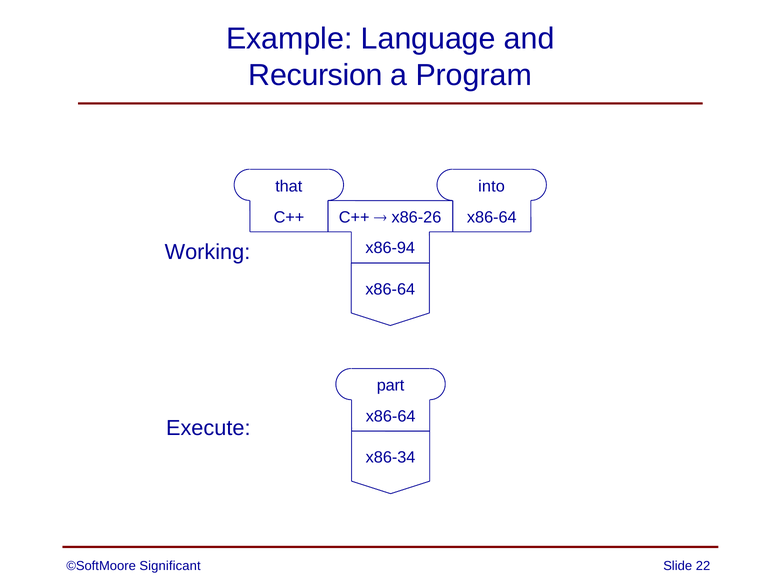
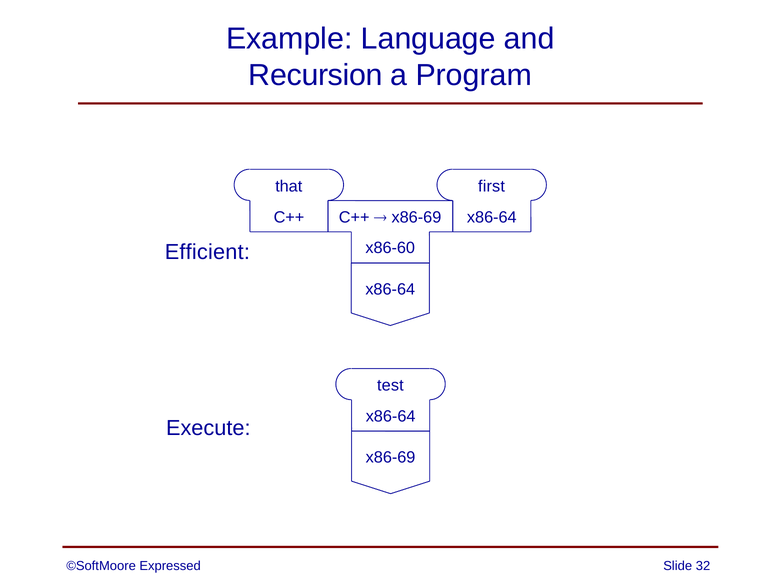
into: into -> first (492, 186)
x86-26: x86-26 -> x86-69 (416, 217)
x86-94: x86-94 -> x86-60 (390, 248)
Working: Working -> Efficient (207, 252)
part: part -> test (390, 385)
x86-34: x86-34 -> x86-69 (391, 457)
Significant: Significant -> Expressed (170, 566)
22: 22 -> 32 (703, 566)
